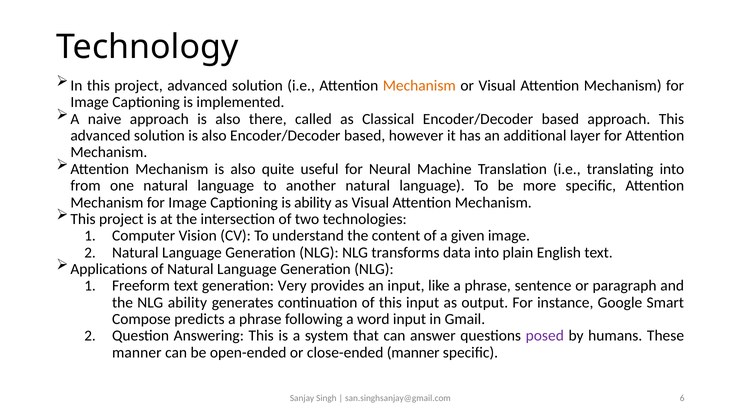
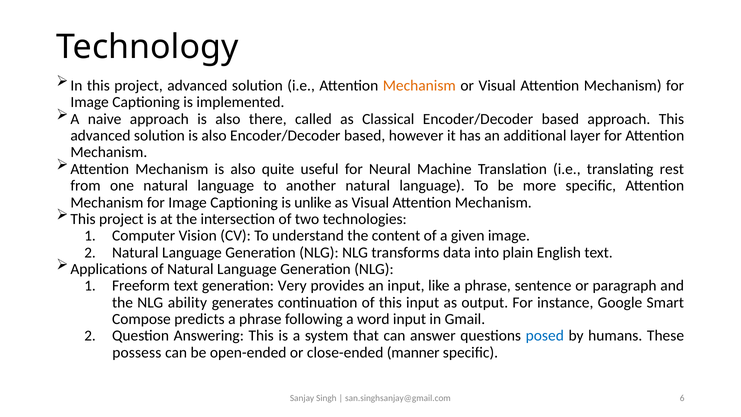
translating into: into -> rest (672, 169)
is ability: ability -> unlike (313, 202)
posed colour: purple -> blue (545, 336)
manner: manner -> possess (137, 352)
